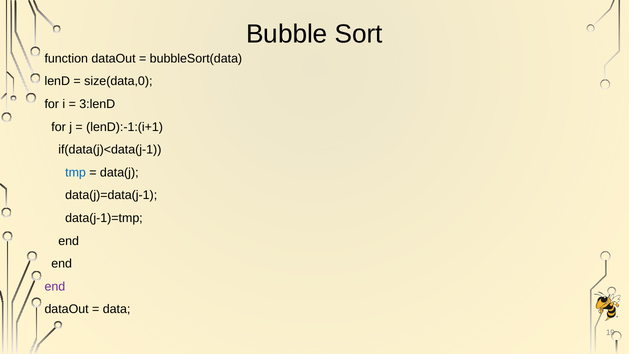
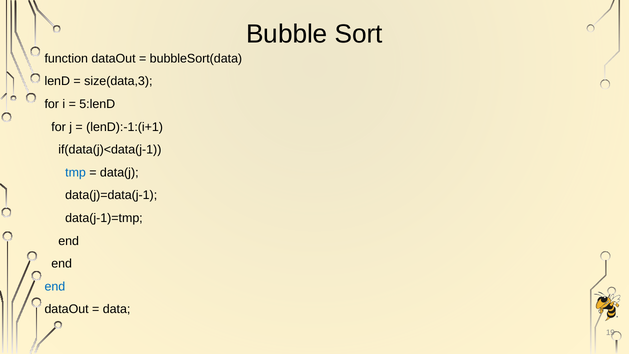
size(data,0: size(data,0 -> size(data,3 (118, 81)
3:lenD: 3:lenD -> 5:lenD (97, 104)
end colour: purple -> blue (55, 286)
